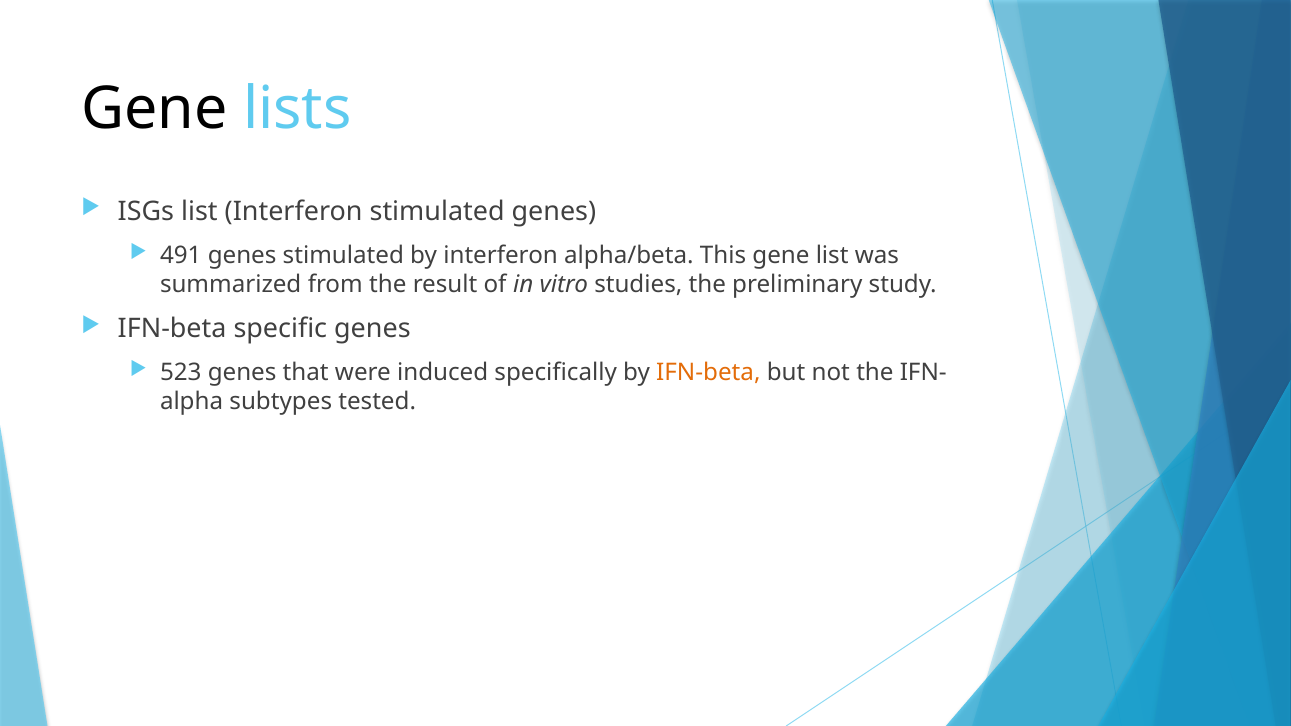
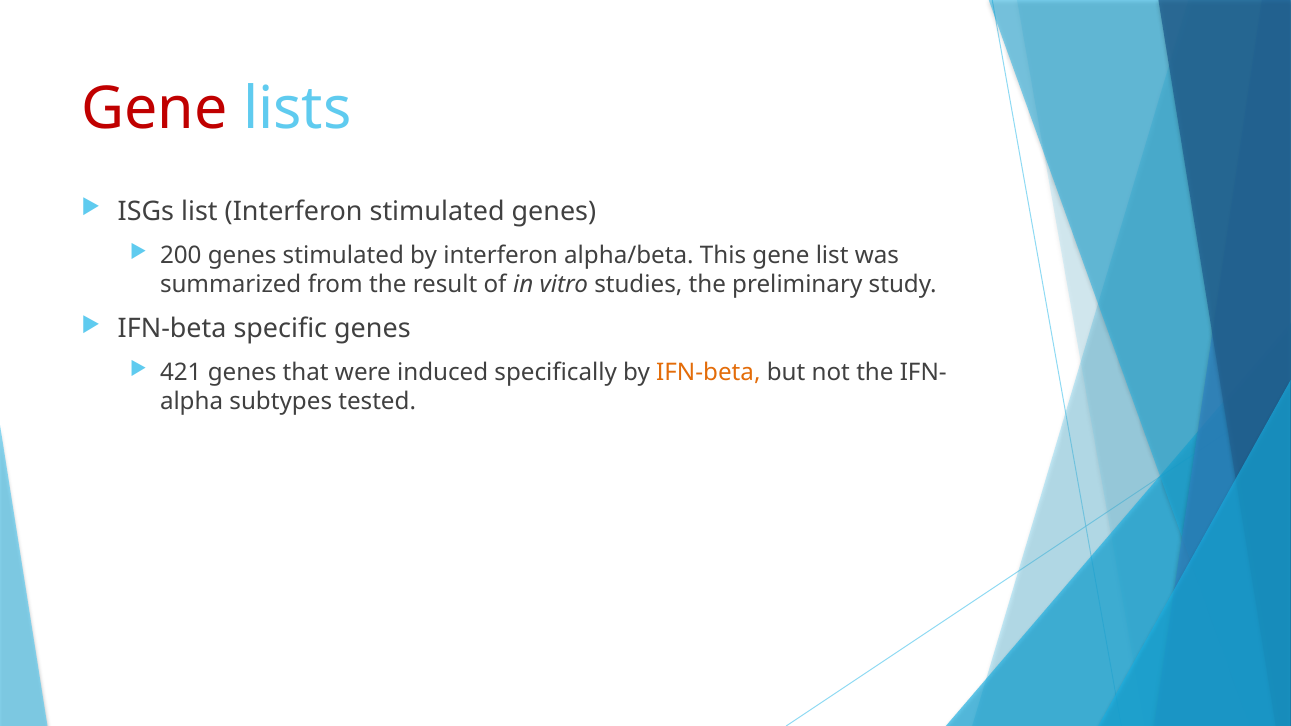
Gene colour: black -> red (155, 109)
491: 491 -> 200 (181, 256)
523: 523 -> 421 (181, 373)
